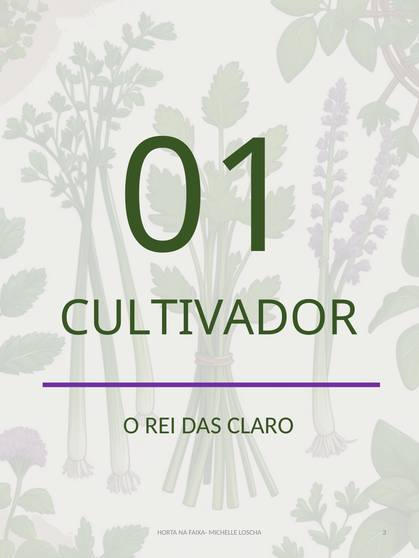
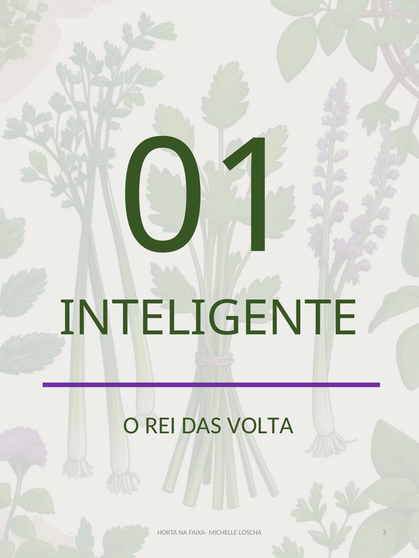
CULTIVADOR: CULTIVADOR -> INTELIGENTE (209, 319)
CLARO: CLARO -> VOLTA (260, 426)
